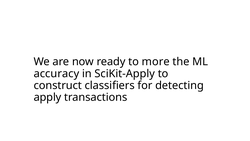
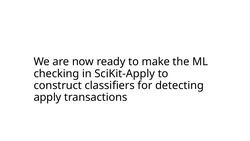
more: more -> make (156, 62)
accuracy: accuracy -> checking (56, 73)
